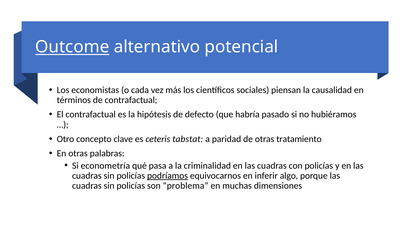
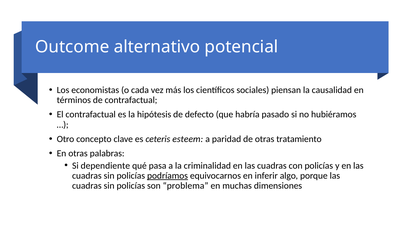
Outcome underline: present -> none (72, 47)
tabstat: tabstat -> esteem (188, 139)
econometría: econometría -> dependiente (105, 166)
